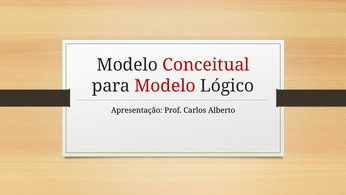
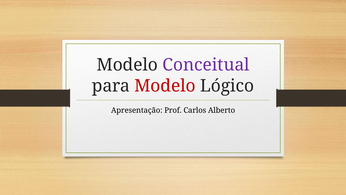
Conceitual colour: red -> purple (206, 65)
